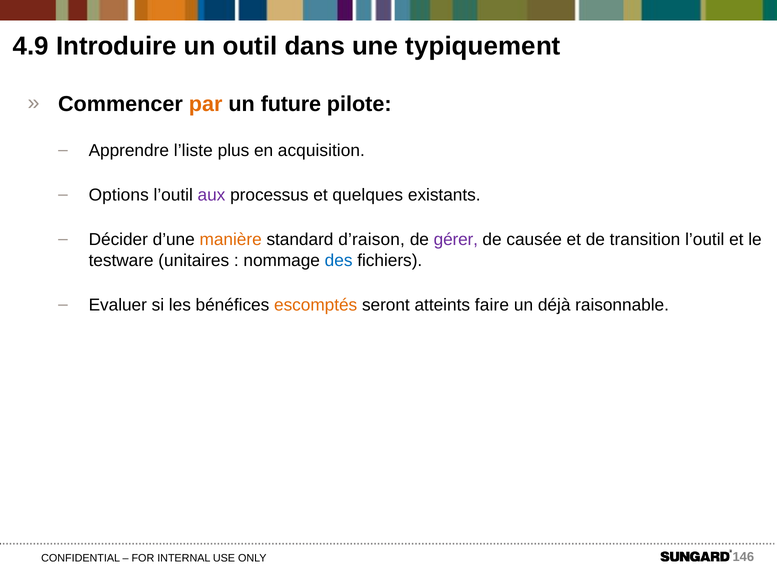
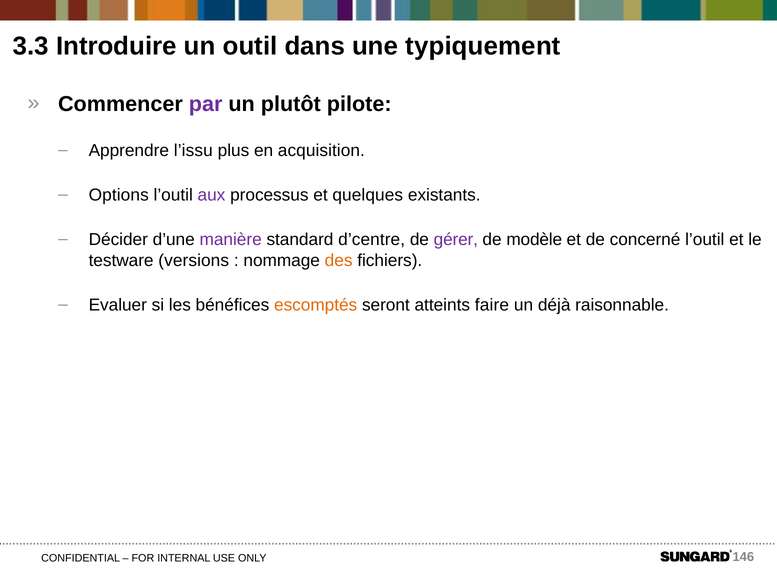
4.9: 4.9 -> 3.3 (31, 46)
par colour: orange -> purple (206, 104)
future: future -> plutôt (291, 104)
l’liste: l’liste -> l’issu (193, 151)
manière colour: orange -> purple (231, 240)
d’raison: d’raison -> d’centre (372, 240)
causée: causée -> modèle (534, 240)
transition: transition -> concerné (645, 240)
unitaires: unitaires -> versions (194, 260)
des colour: blue -> orange (339, 260)
